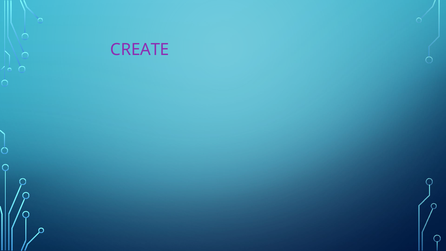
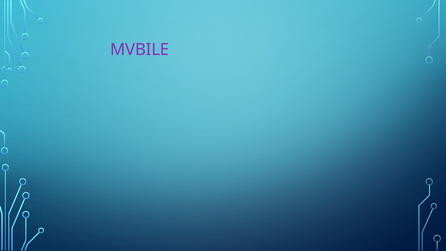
CREATE: CREATE -> MVBILE (140, 50)
